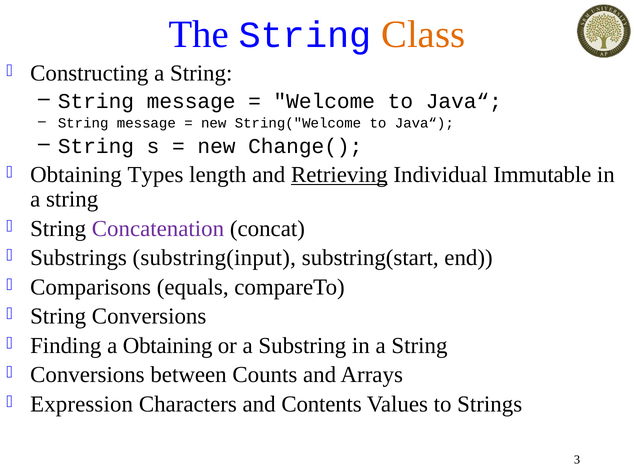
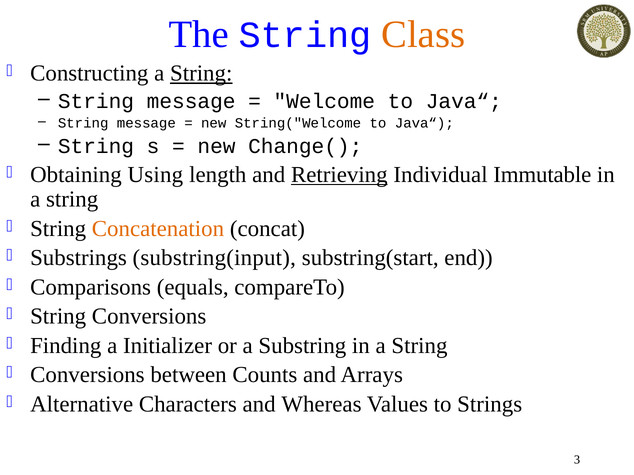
String underline: none -> present (201, 74)
Types: Types -> Using (155, 175)
Concatenation colour: purple -> orange (158, 229)
a Obtaining: Obtaining -> Initializer (168, 346)
Expression: Expression -> Alternative (82, 405)
Contents: Contents -> Whereas (321, 405)
